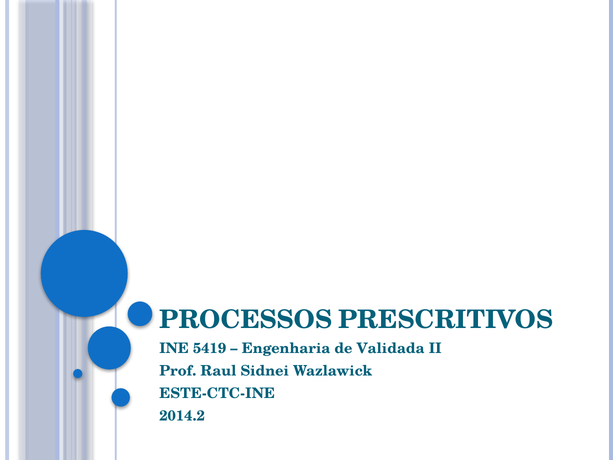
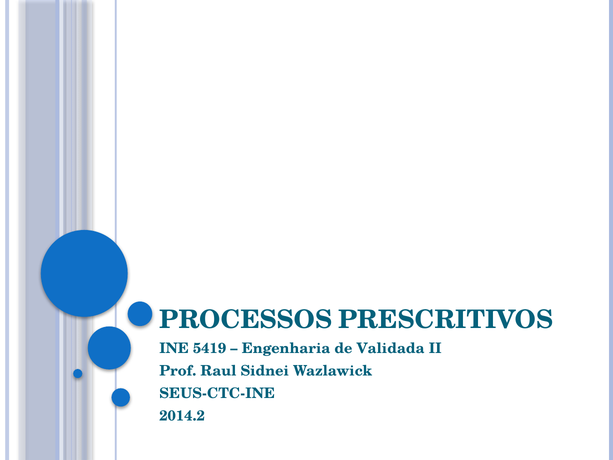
ESTE-CTC-INE: ESTE-CTC-INE -> SEUS-CTC-INE (217, 393)
